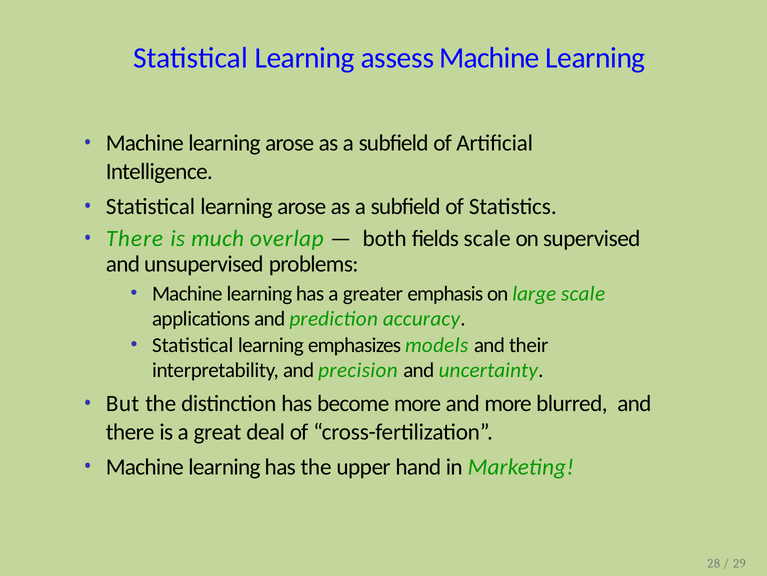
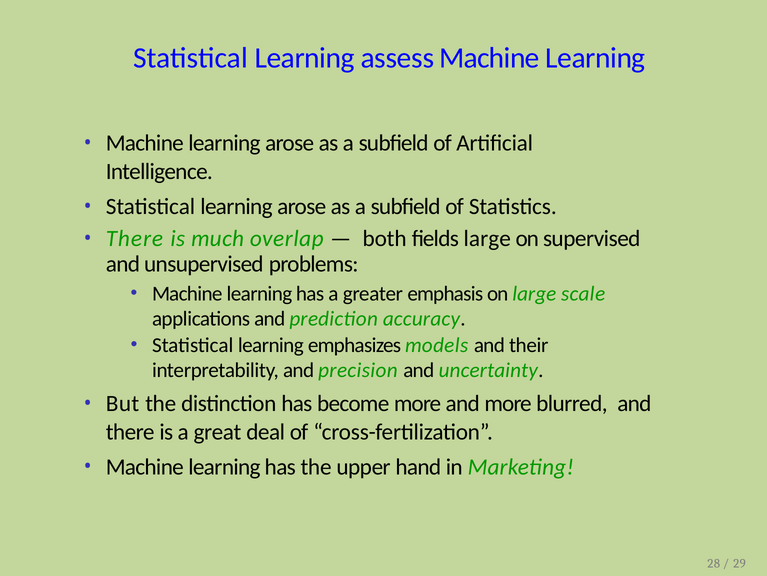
fields scale: scale -> large (487, 238)
